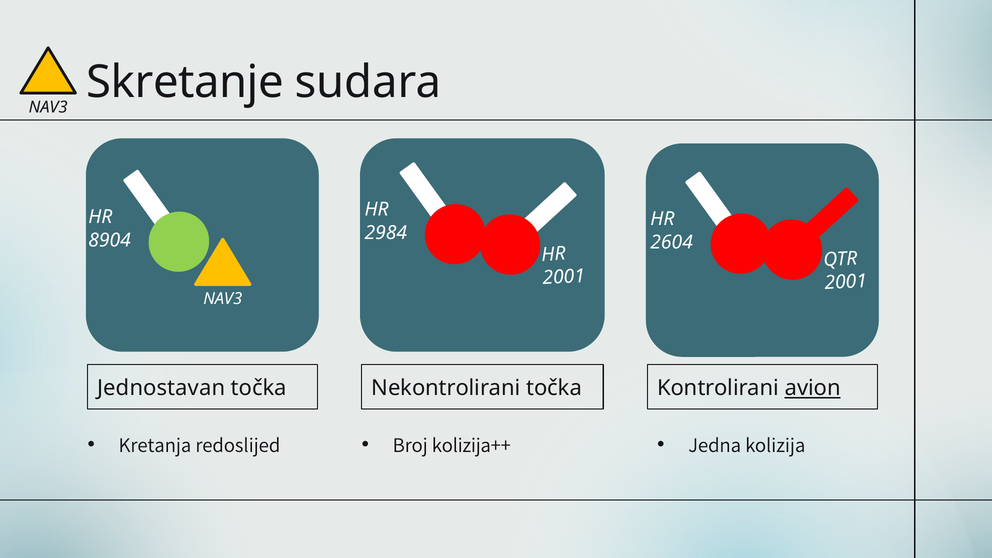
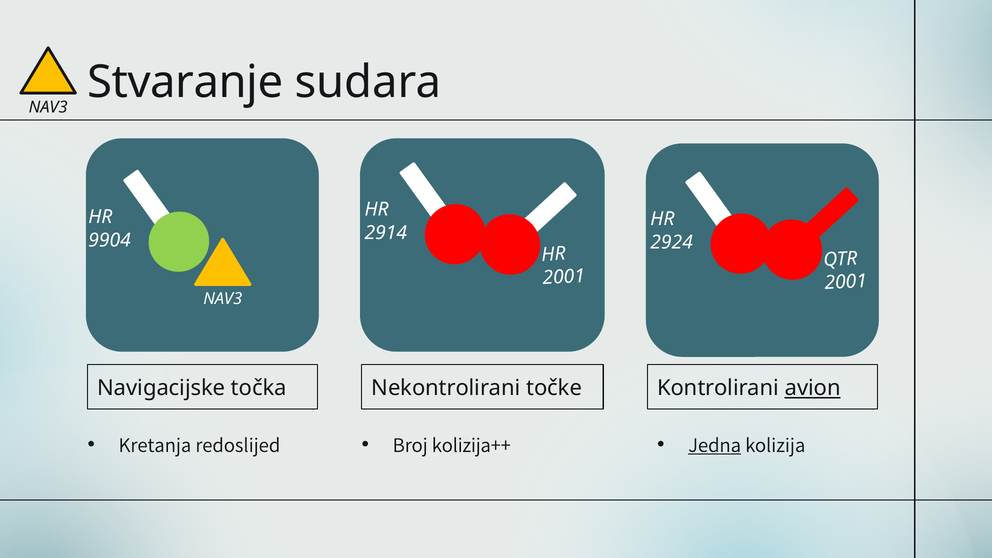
Skretanje: Skretanje -> Stvaranje (185, 82)
2984: 2984 -> 2914 (386, 233)
8904: 8904 -> 9904 (110, 240)
2604: 2604 -> 2924 (672, 242)
Jednostavan: Jednostavan -> Navigacijske (161, 388)
Nekontrolirani točka: točka -> točke (554, 388)
Jedna underline: none -> present (715, 445)
